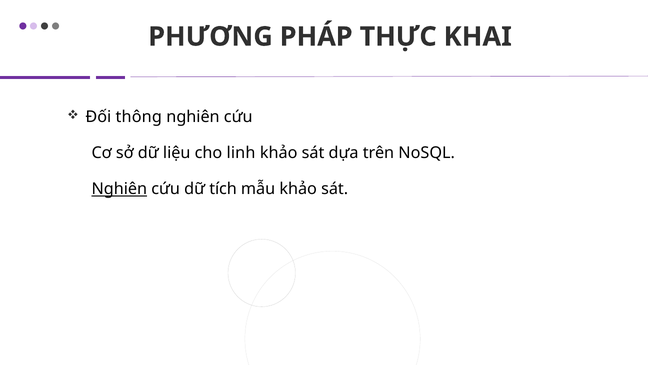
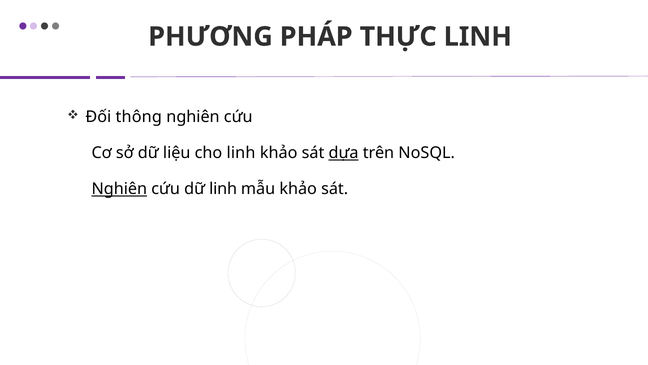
THỰC KHAI: KHAI -> LINH (478, 37)
dựa underline: none -> present (344, 153)
dữ tích: tích -> linh (223, 189)
